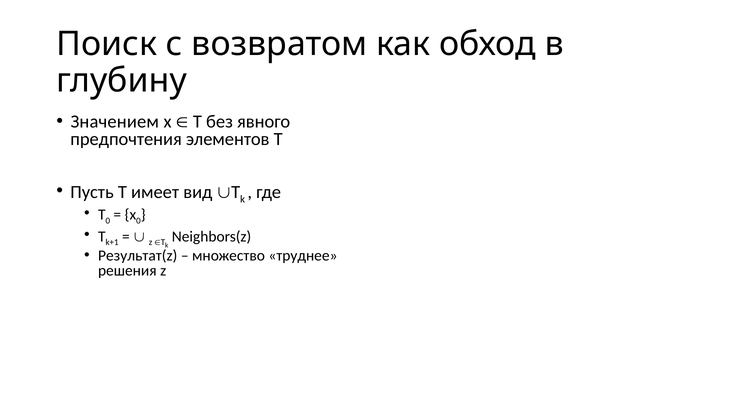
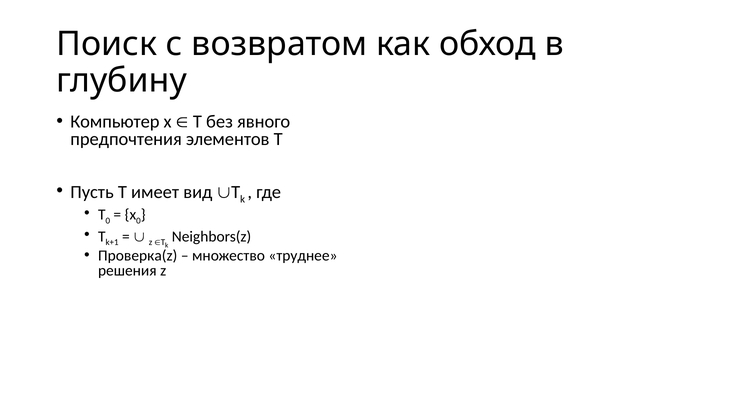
Значением: Значением -> Компьютер (115, 122)
Результат(z: Результат(z -> Проверка(z (138, 256)
